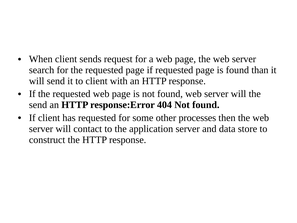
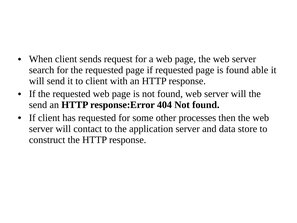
than: than -> able (260, 70)
